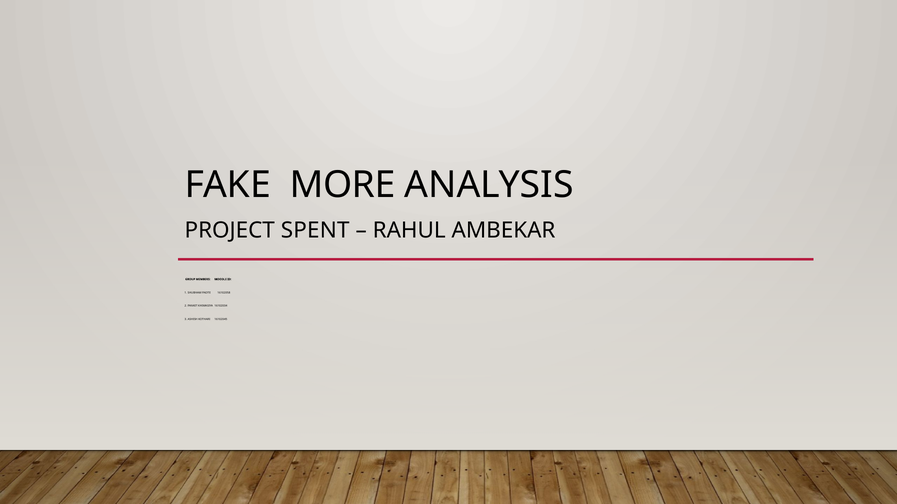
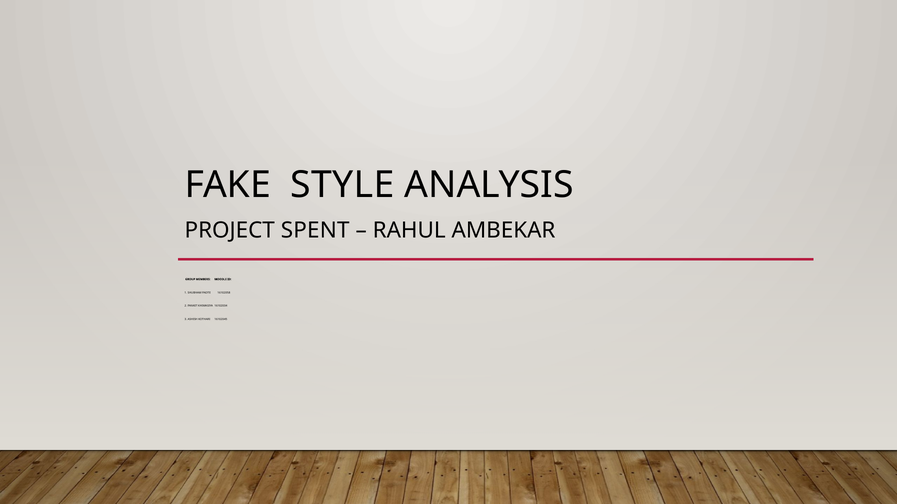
MORE: MORE -> STYLE (342, 185)
